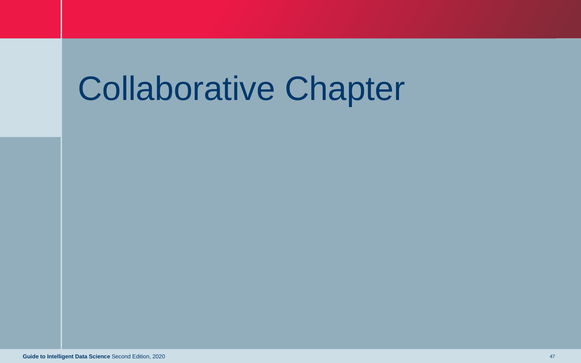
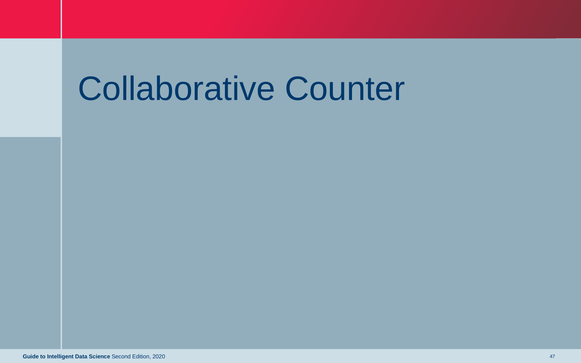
Chapter: Chapter -> Counter (345, 89)
